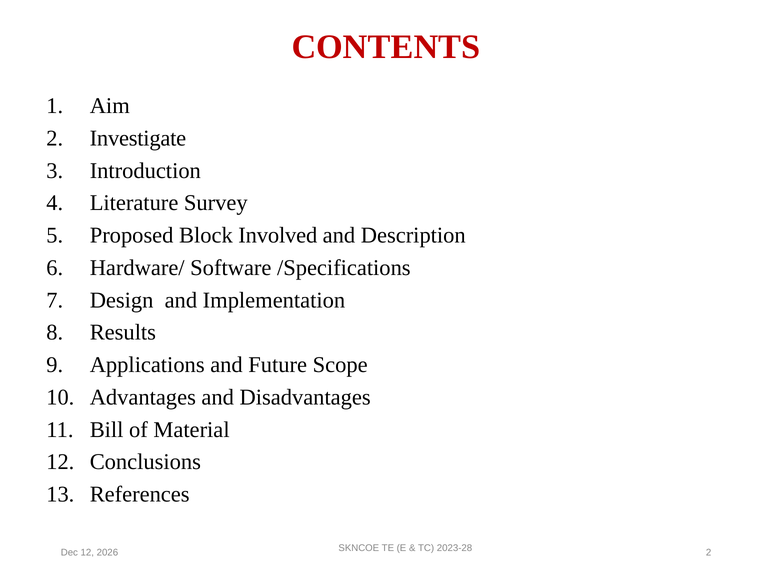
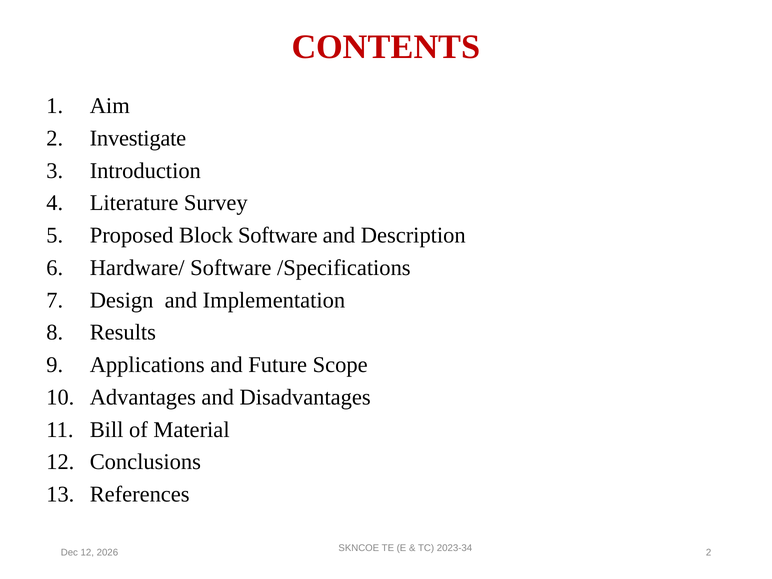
Block Involved: Involved -> Software (278, 235)
2023-28: 2023-28 -> 2023-34 (455, 548)
